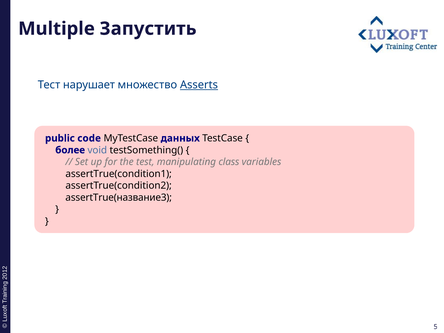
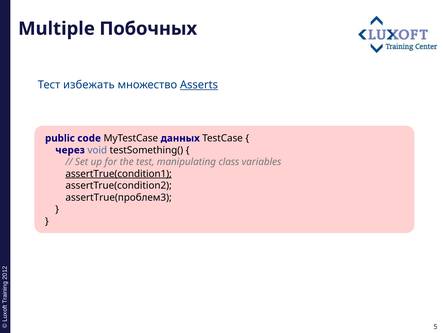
Запустить: Запустить -> Побочных (148, 29)
нарушает: нарушает -> избежать (89, 85)
более: более -> через (70, 150)
assertTrue(condition1 underline: none -> present (119, 174)
assertTrue(название3: assertTrue(название3 -> assertTrue(проблем3 (119, 197)
